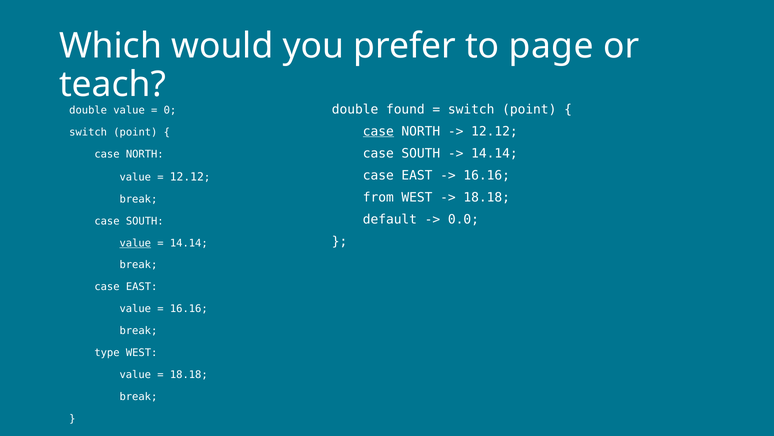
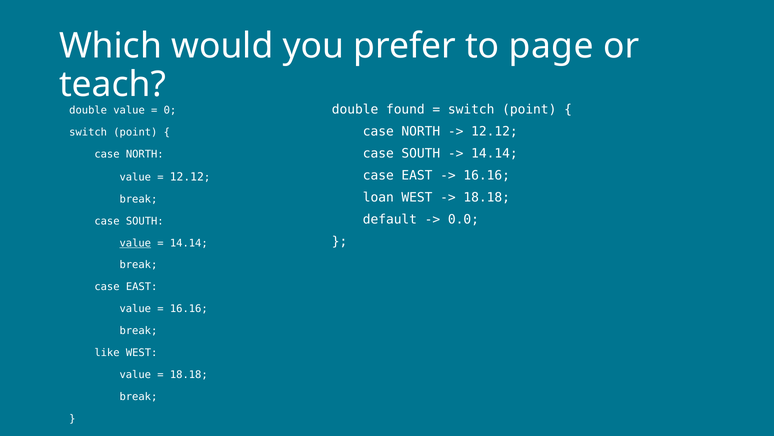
case underline: present -> none (378, 131)
from: from -> loan (378, 197)
type: type -> like (107, 352)
